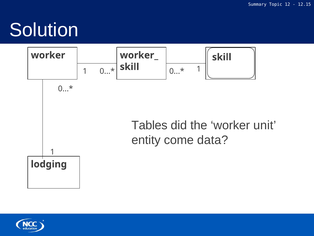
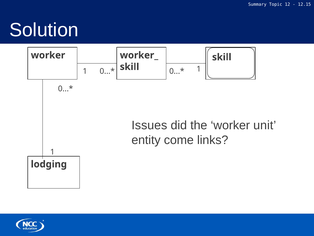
Tables: Tables -> Issues (149, 125)
data: data -> links (213, 140)
